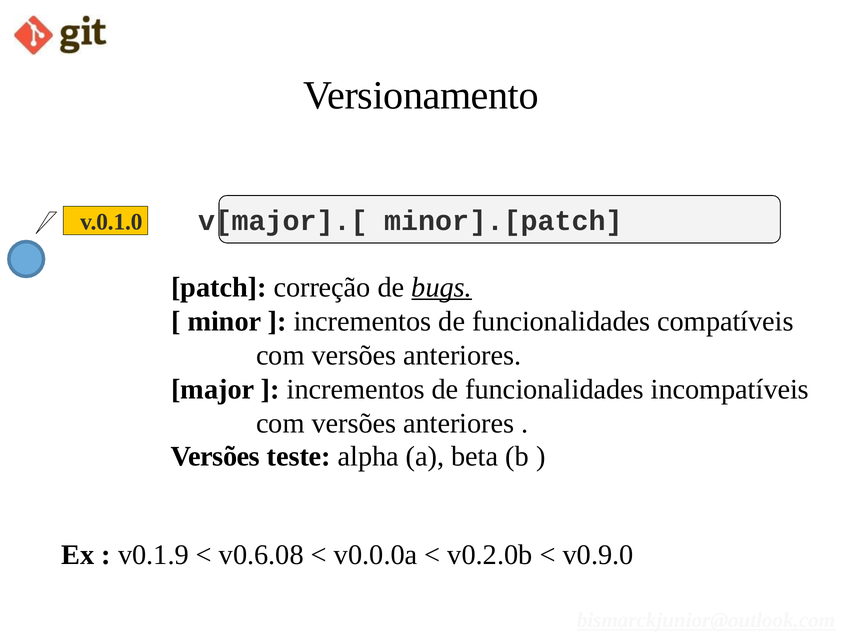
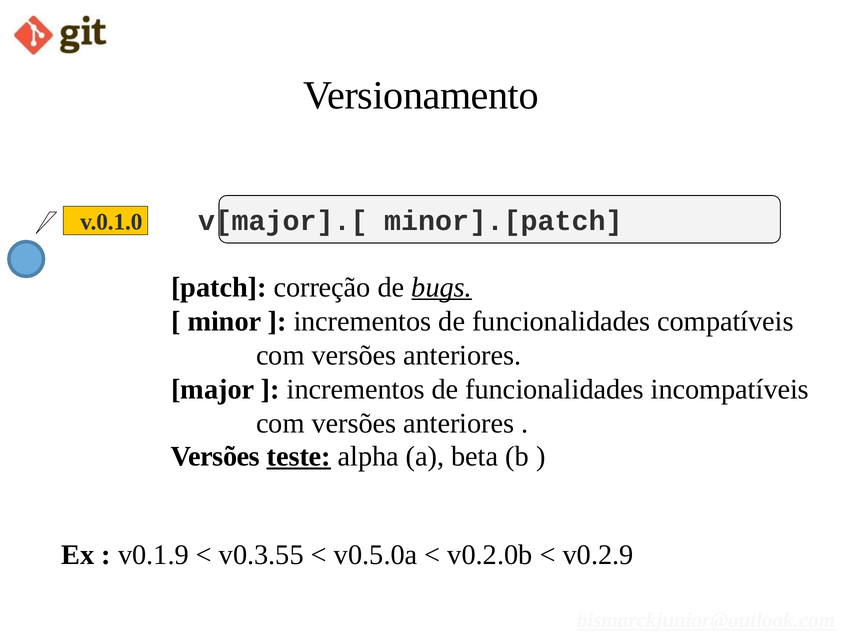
teste underline: none -> present (299, 456)
v0.6.08: v0.6.08 -> v0.3.55 (261, 554)
v0.0.0a: v0.0.0a -> v0.5.0a (376, 554)
v0.9.0: v0.9.0 -> v0.2.9 (598, 554)
